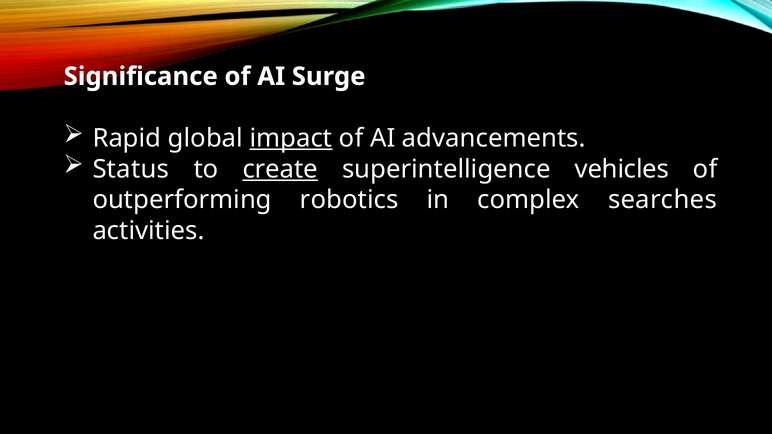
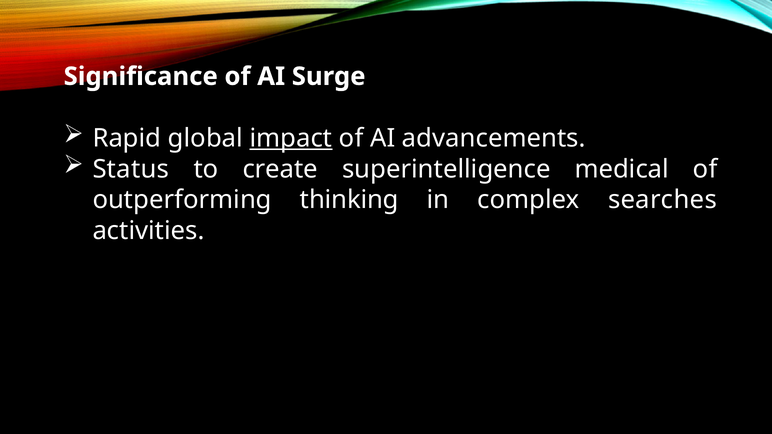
create underline: present -> none (280, 169)
vehicles: vehicles -> medical (622, 169)
robotics: robotics -> thinking (349, 200)
